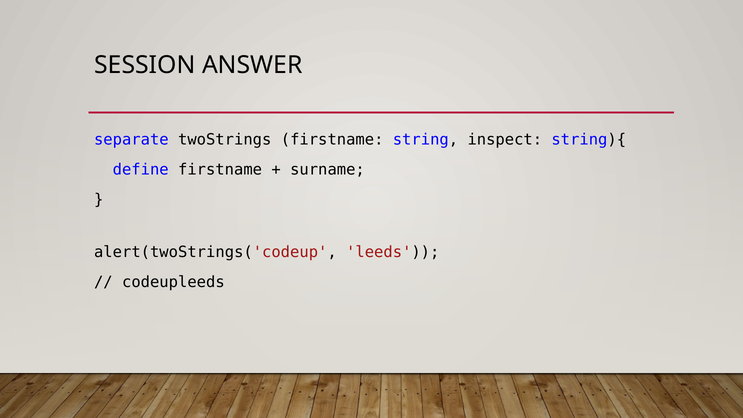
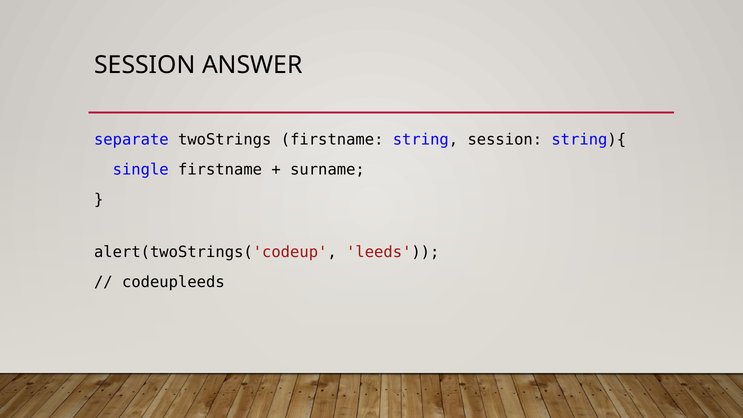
string inspect: inspect -> session (505, 140)
define: define -> single (141, 170)
